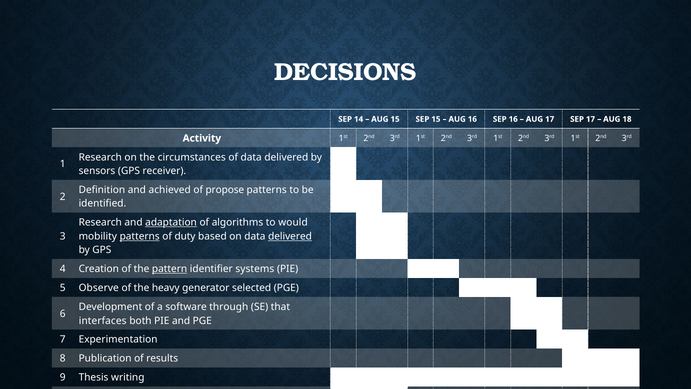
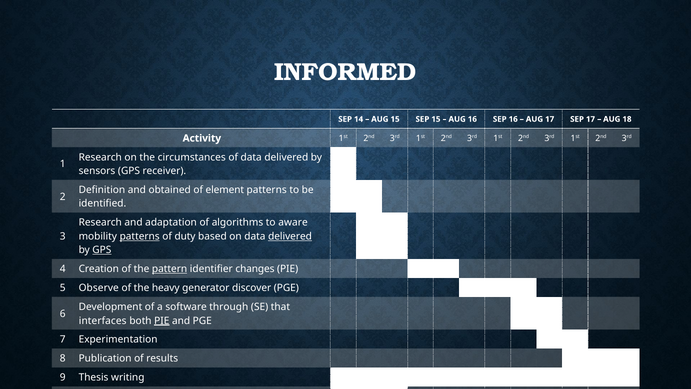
DECISIONS: DECISIONS -> INFORMED (345, 72)
achieved: achieved -> obtained (170, 190)
propose: propose -> element (225, 190)
adaptation underline: present -> none (171, 222)
would: would -> aware (293, 222)
GPS underline: none -> present (102, 250)
systems: systems -> changes (255, 269)
selected: selected -> discover (252, 288)
PIE underline: none -> present (162, 320)
